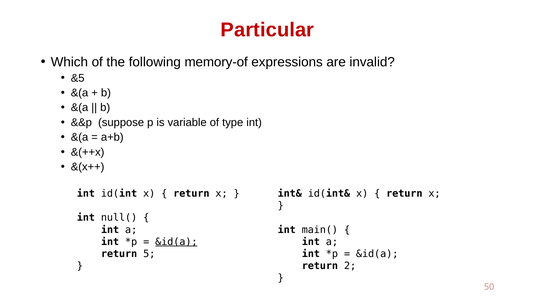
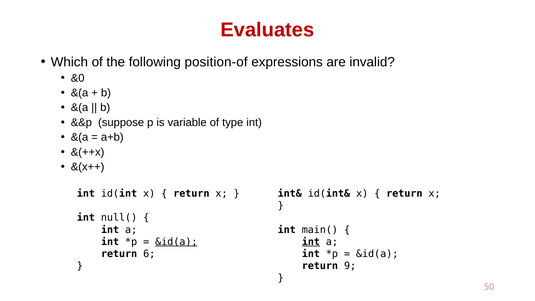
Particular: Particular -> Evaluates (267, 30)
memory-of: memory-of -> position-of (216, 62)
&5: &5 -> &0 (78, 78)
int underline: none -> present (311, 242)
5: 5 -> 6 (149, 254)
2: 2 -> 9 (350, 266)
